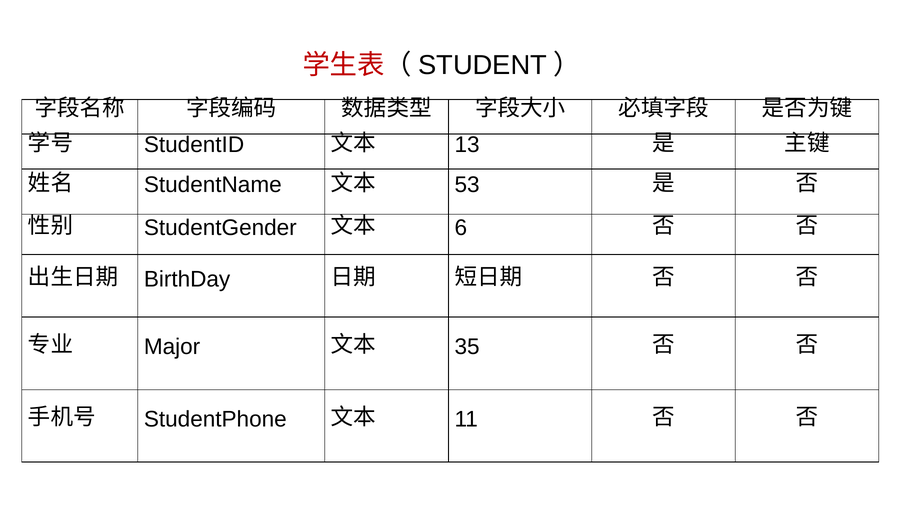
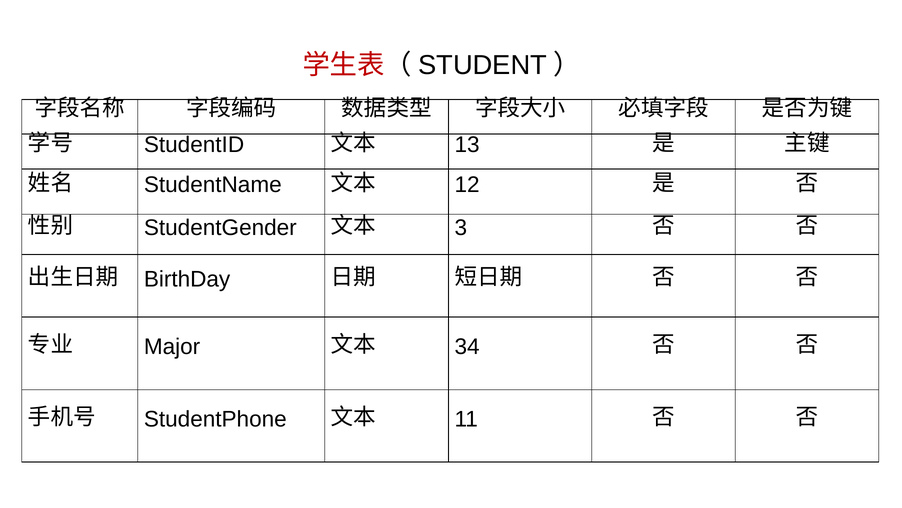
53: 53 -> 12 (467, 185)
6: 6 -> 3 (461, 228)
35: 35 -> 34 (467, 346)
